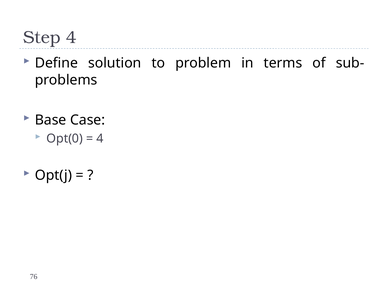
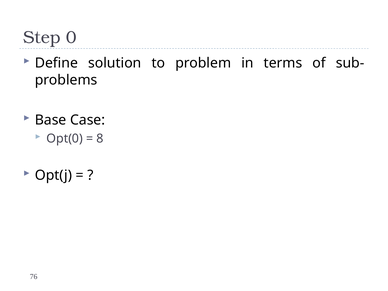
Step 4: 4 -> 0 (71, 37)
4: 4 -> 8 (100, 139)
